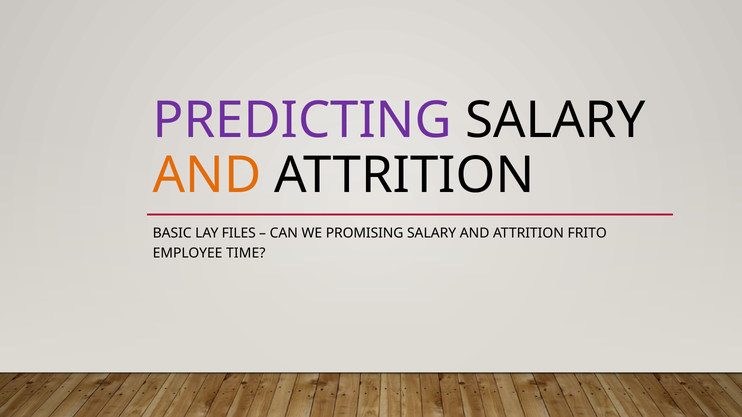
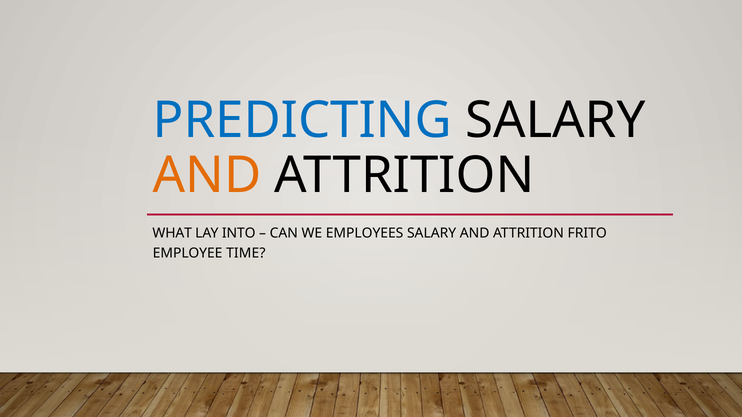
PREDICTING colour: purple -> blue (302, 121)
BASIC: BASIC -> WHAT (172, 233)
FILES: FILES -> INTO (239, 233)
PROMISING: PROMISING -> EMPLOYEES (365, 233)
